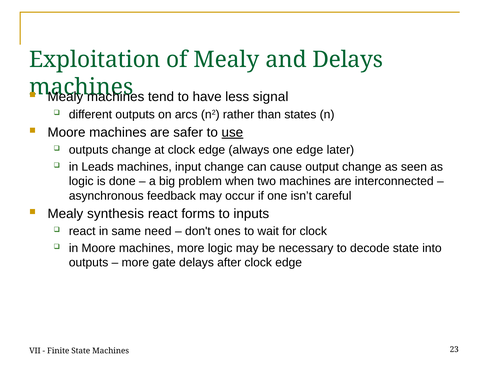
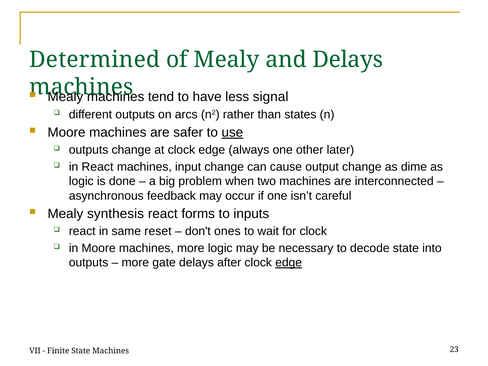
Exploitation: Exploitation -> Determined (95, 60)
one edge: edge -> other (310, 150)
in Leads: Leads -> React (98, 167)
seen: seen -> dime (414, 167)
need: need -> reset (158, 231)
edge underline: none -> present (289, 262)
